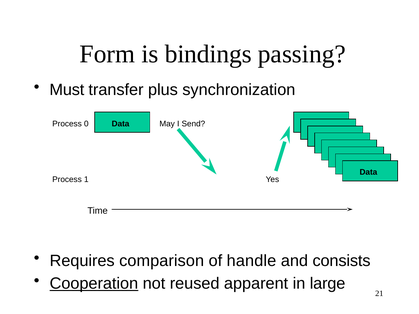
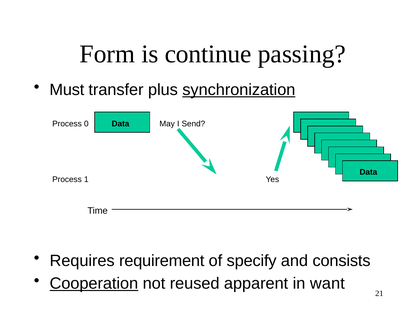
bindings: bindings -> continue (208, 54)
synchronization underline: none -> present (239, 90)
comparison: comparison -> requirement (162, 261)
handle: handle -> specify (252, 261)
large: large -> want (327, 284)
